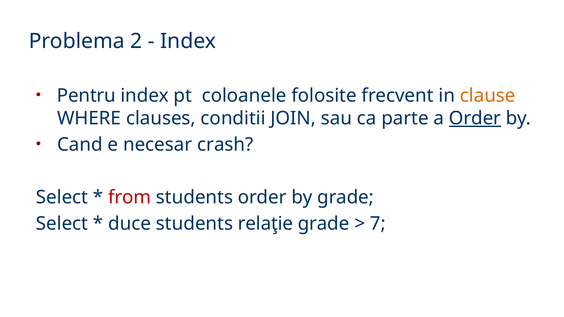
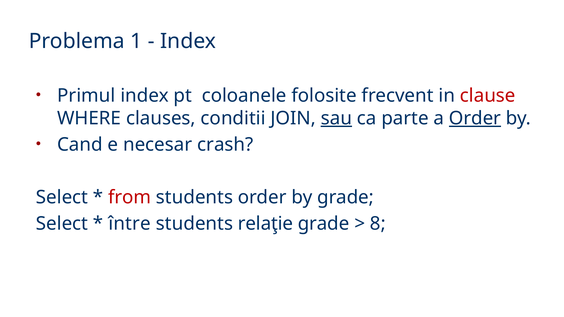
2: 2 -> 1 (136, 41)
Pentru: Pentru -> Primul (86, 96)
clause colour: orange -> red (488, 96)
sau underline: none -> present (336, 118)
duce: duce -> între (130, 224)
7: 7 -> 8 (378, 224)
